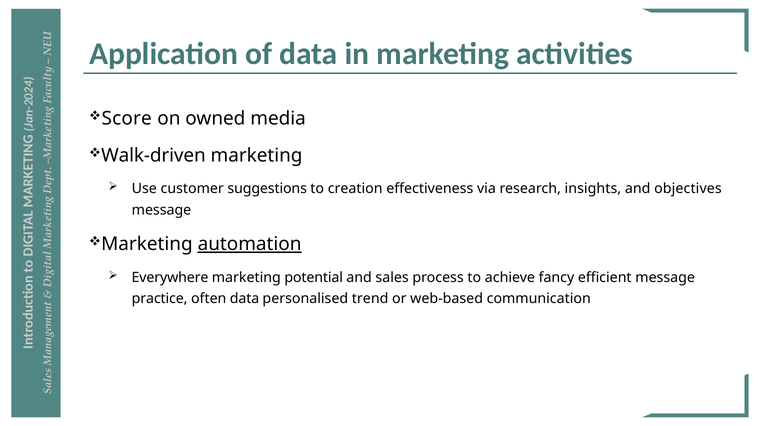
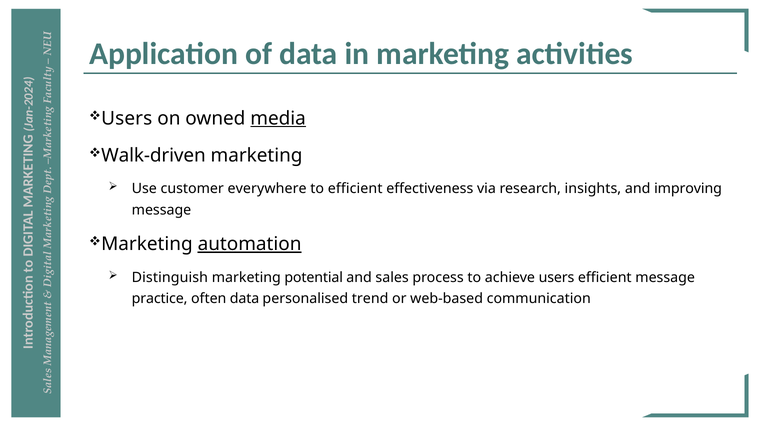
Score: Score -> Users (127, 119)
media underline: none -> present (278, 119)
suggestions: suggestions -> everywhere (267, 189)
to creation: creation -> efficient (355, 189)
objectives: objectives -> improving (688, 189)
Everywhere: Everywhere -> Distinguish (170, 278)
achieve fancy: fancy -> users (557, 278)
